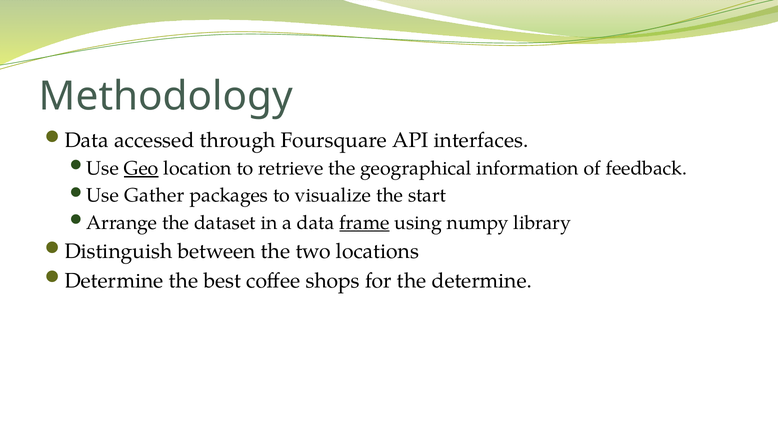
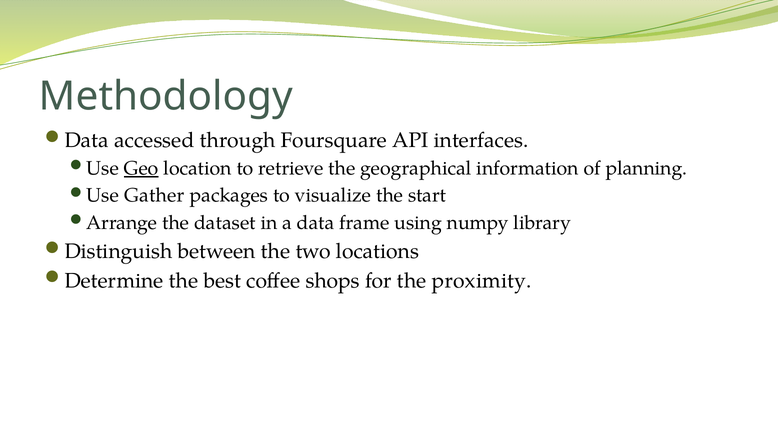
feedback: feedback -> planning (646, 169)
frame underline: present -> none (365, 223)
the determine: determine -> proximity (482, 281)
